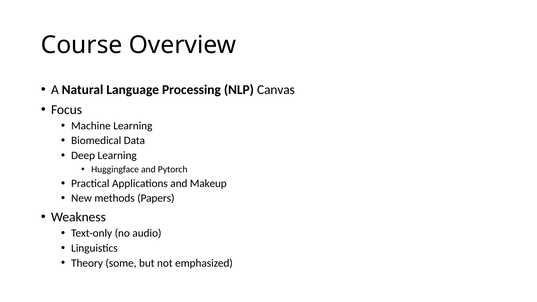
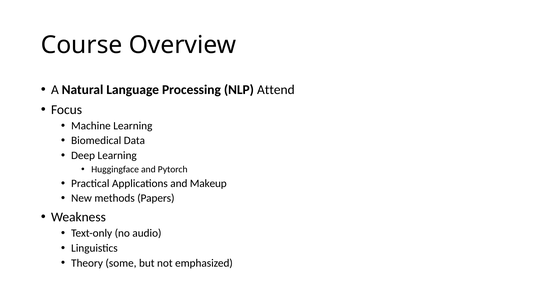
Canvas: Canvas -> Attend (276, 90)
